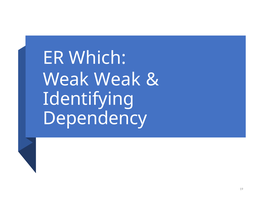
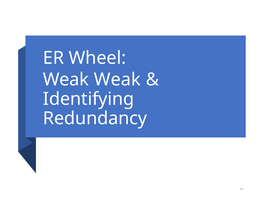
Which: Which -> Wheel (97, 58)
Dependency: Dependency -> Redundancy (95, 118)
